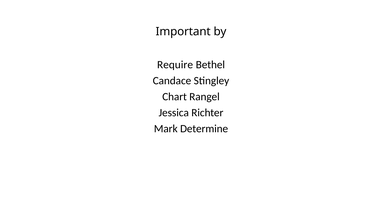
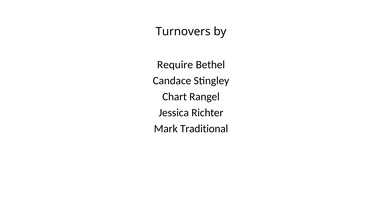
Important: Important -> Turnovers (183, 31)
Determine: Determine -> Traditional (204, 129)
